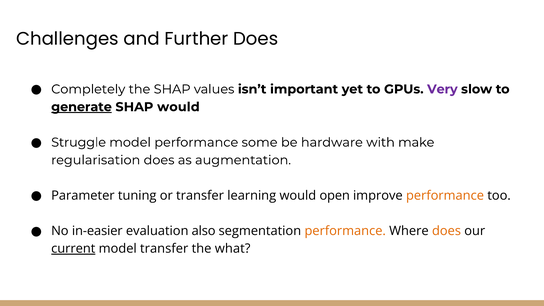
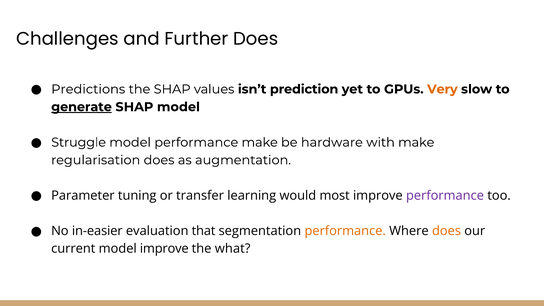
Completely: Completely -> Predictions (88, 89)
important: important -> prediction (304, 89)
Very colour: purple -> orange (442, 89)
SHAP would: would -> model (178, 107)
performance some: some -> make (260, 142)
open: open -> most (335, 196)
performance colour: orange -> purple (445, 196)
also: also -> that (204, 231)
current underline: present -> none (73, 249)
model transfer: transfer -> improve (164, 249)
